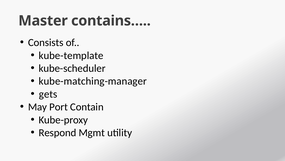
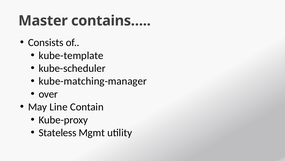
gets: gets -> over (48, 94)
Port: Port -> Line (59, 107)
Respond: Respond -> Stateless (58, 132)
